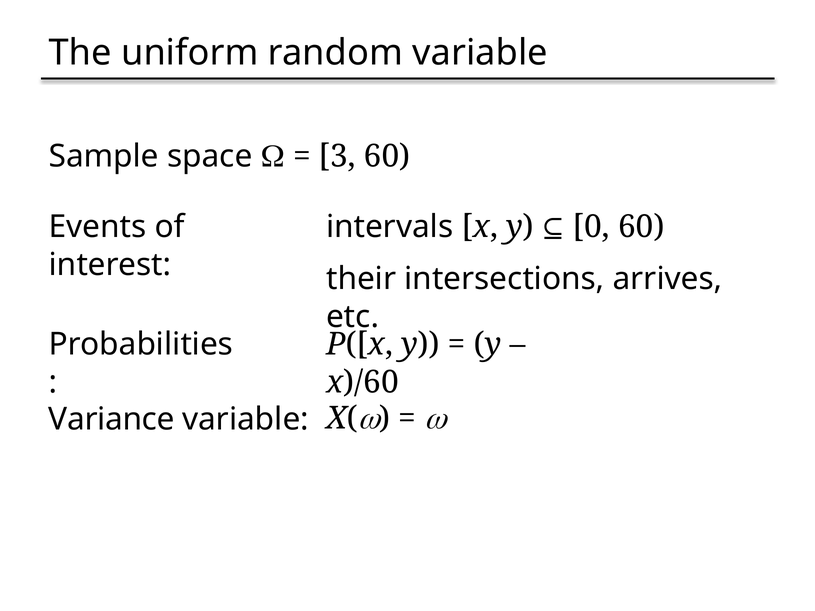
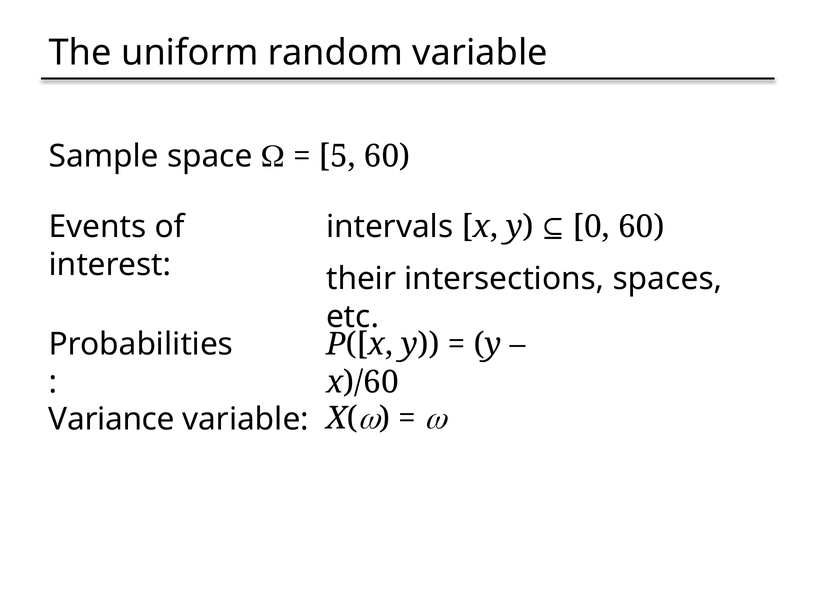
3: 3 -> 5 (337, 156)
arrives: arrives -> spaces (667, 279)
